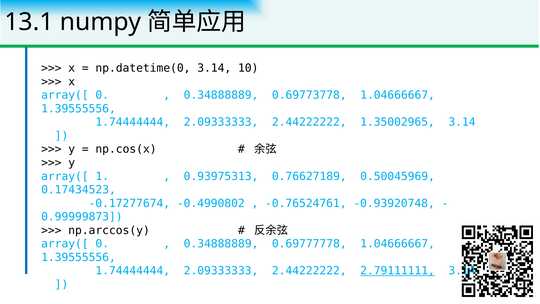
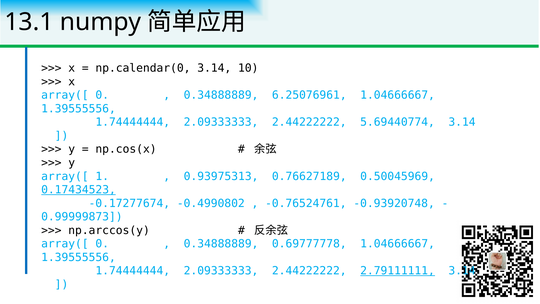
np.datetime(0: np.datetime(0 -> np.calendar(0 (143, 68)
0.69773778: 0.69773778 -> 6.25076961 (309, 95)
1.35002965: 1.35002965 -> 5.69440774 (398, 122)
0.17434523 underline: none -> present (78, 190)
